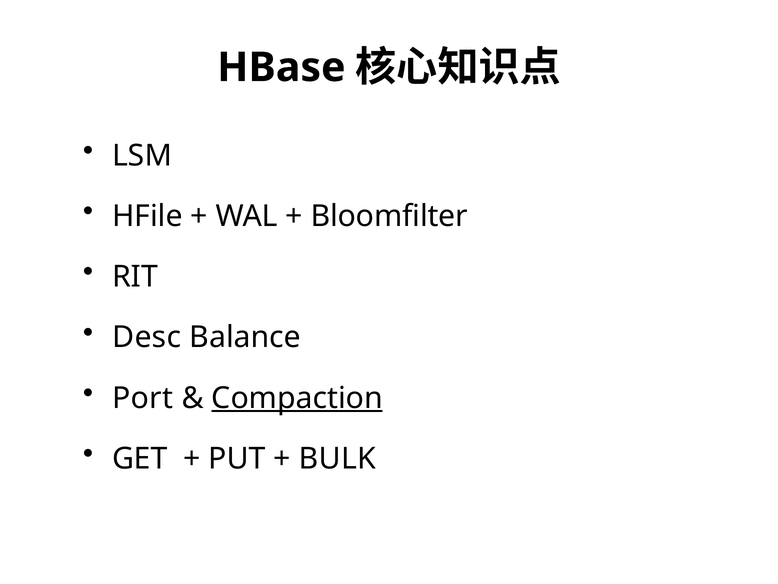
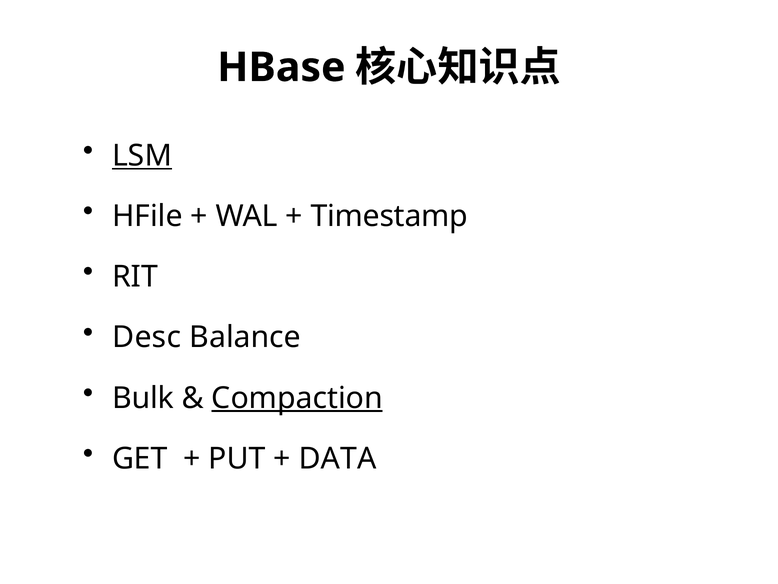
LSM underline: none -> present (142, 156)
Bloomfilter: Bloomfilter -> Timestamp (389, 216)
Port: Port -> Bulk (143, 398)
BULK: BULK -> DATA (337, 458)
